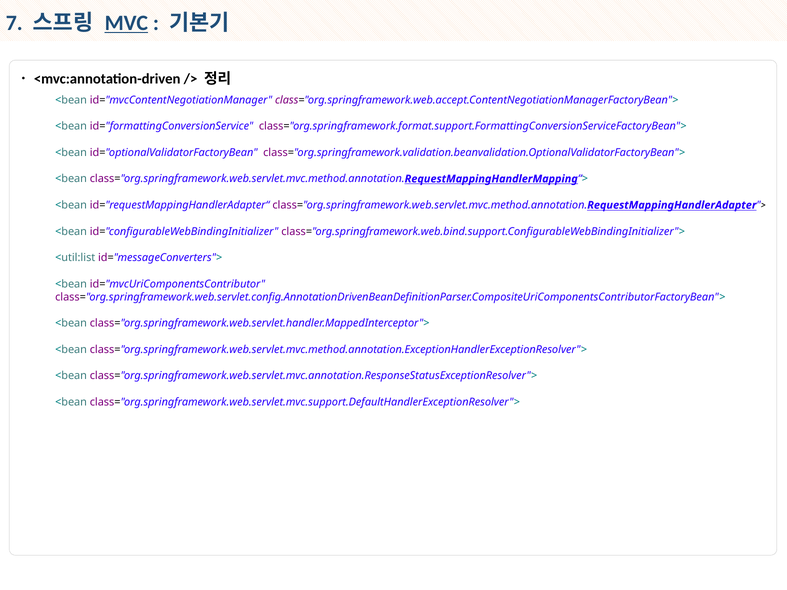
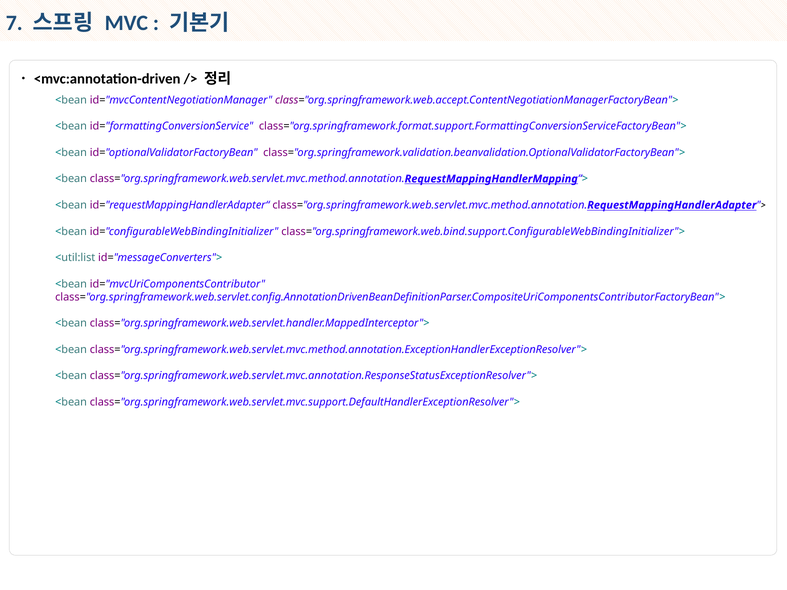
MVC underline: present -> none (126, 23)
